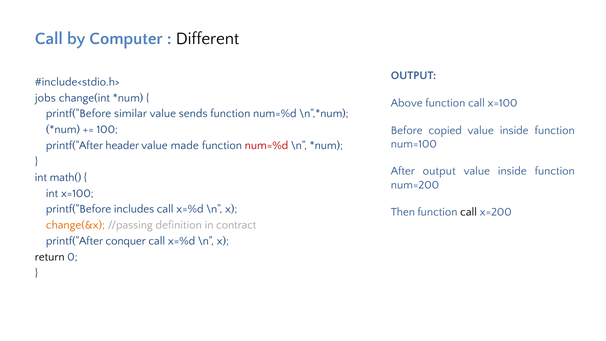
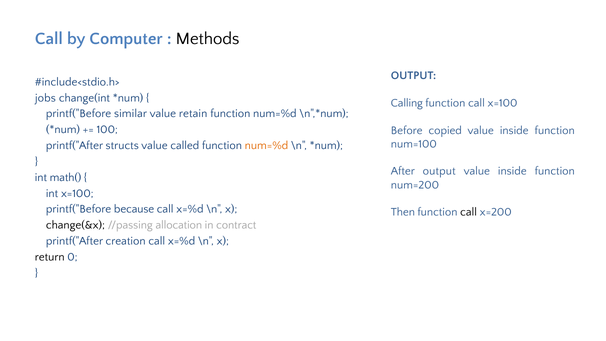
Different: Different -> Methods (208, 39)
Above: Above -> Calling (407, 103)
sends: sends -> retain (193, 114)
header: header -> structs (122, 145)
made: made -> called (185, 145)
num=%d colour: red -> orange (266, 145)
includes: includes -> because (134, 209)
change(&x colour: orange -> black (75, 225)
definition: definition -> allocation (179, 225)
conquer: conquer -> creation (126, 241)
